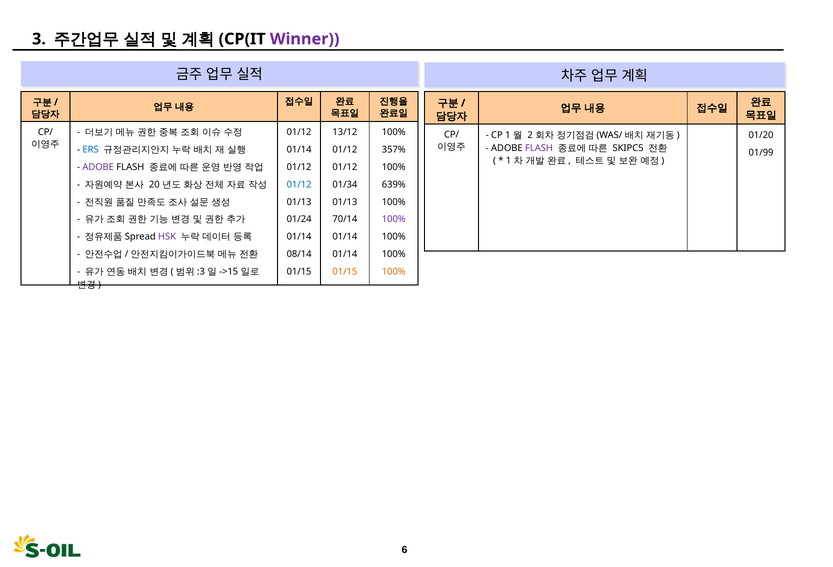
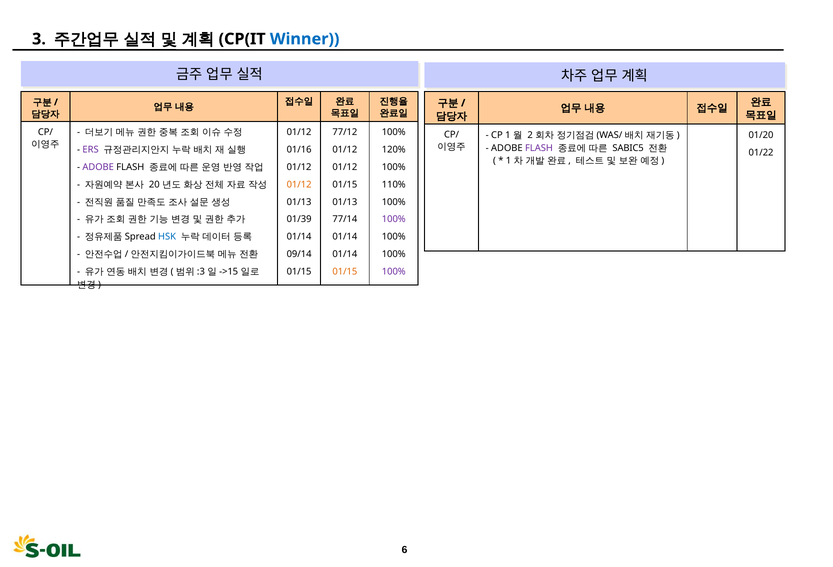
Winner colour: purple -> blue (305, 39)
13/12: 13/12 -> 77/12 (345, 132)
SKIPC5: SKIPC5 -> SABIC5 (628, 148)
ERS colour: blue -> purple (91, 150)
01/14: 01/14 -> 01/16 (299, 150)
357%: 357% -> 120% (394, 150)
01/99: 01/99 -> 01/22 (761, 153)
01/12 colour: blue -> orange (299, 185)
01/34: 01/34 -> 01/15 (345, 185)
639%: 639% -> 110% (394, 185)
01/24: 01/24 -> 01/39 (299, 220)
70/14: 70/14 -> 77/14 (345, 220)
HSK colour: purple -> blue (167, 237)
08/14: 08/14 -> 09/14 (299, 254)
100% colour: orange -> purple (394, 272)
